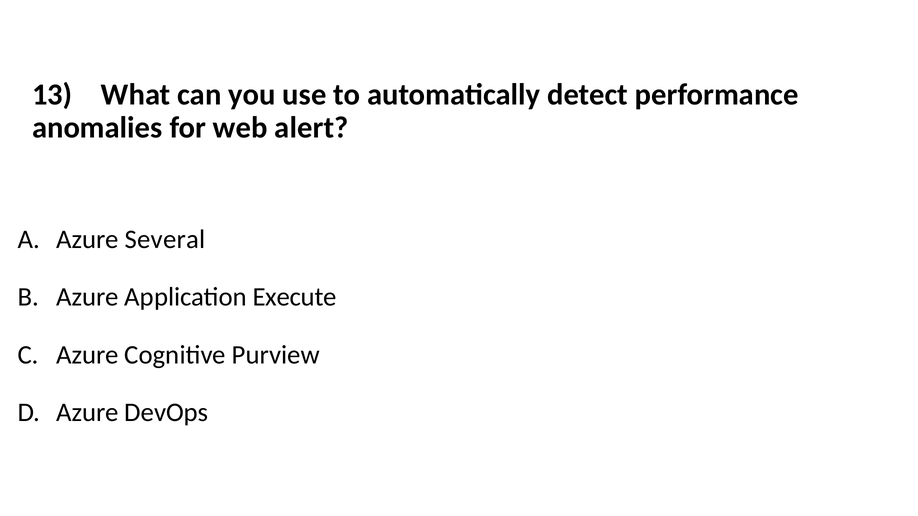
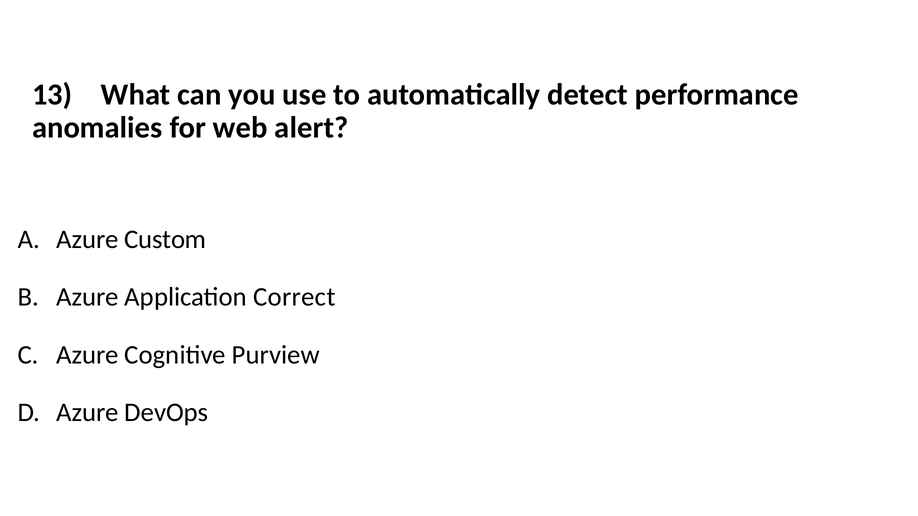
Several: Several -> Custom (165, 240)
Execute: Execute -> Correct (294, 297)
